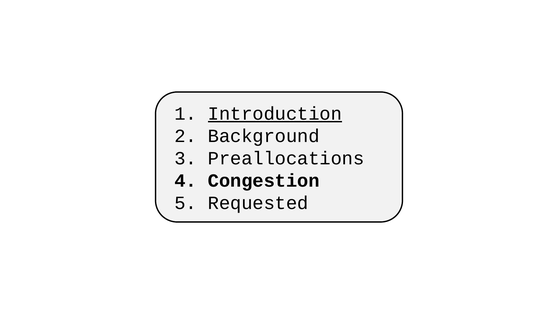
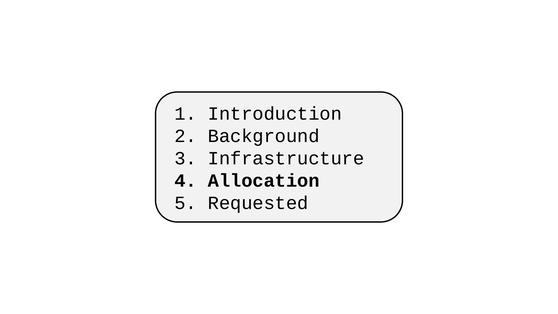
Introduction underline: present -> none (275, 114)
Preallocations: Preallocations -> Infrastructure (286, 158)
Congestion: Congestion -> Allocation (264, 181)
